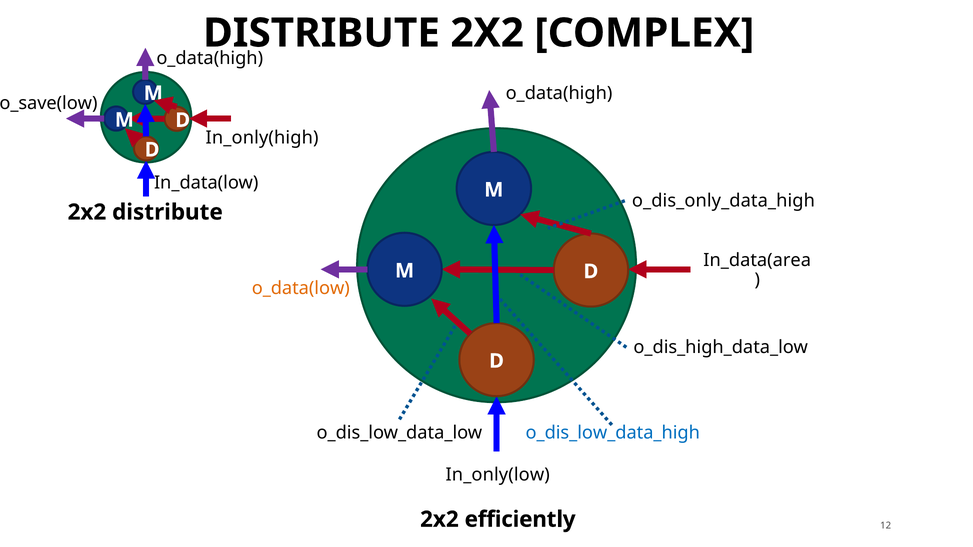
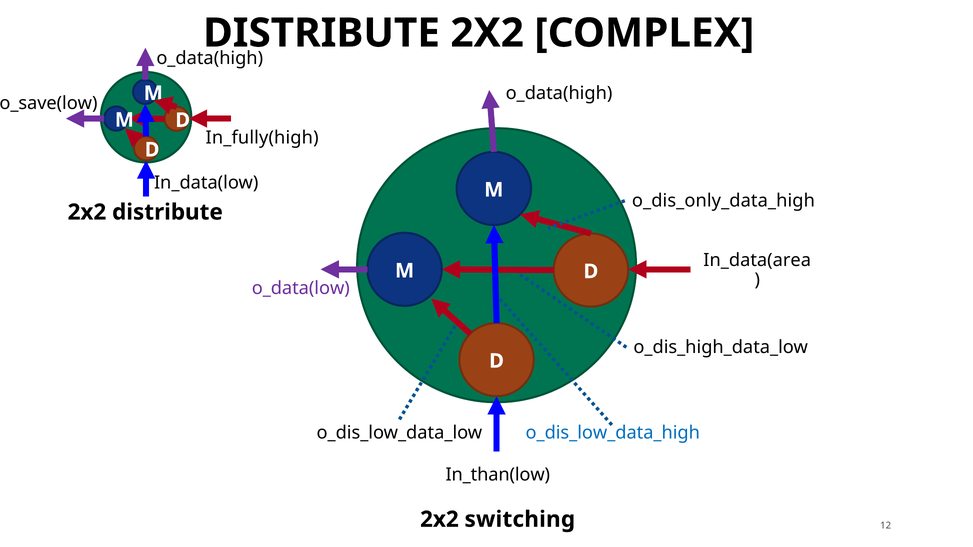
In_only(high: In_only(high -> In_fully(high (262, 138)
o_data(low colour: orange -> purple (301, 288)
In_only(low: In_only(low -> In_than(low (498, 475)
efficiently: efficiently -> switching (520, 520)
